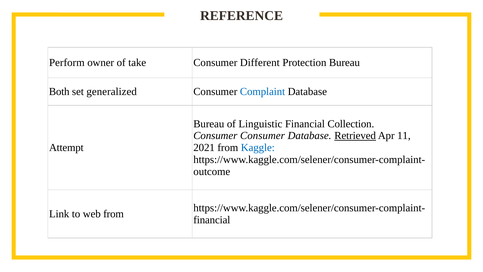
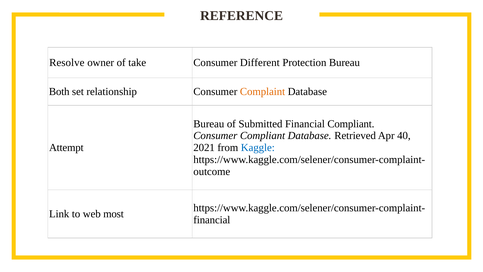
Perform: Perform -> Resolve (67, 63)
generalized: generalized -> relationship (112, 92)
Complaint colour: blue -> orange (263, 92)
Linguistic: Linguistic -> Submitted (260, 124)
Financial Collection: Collection -> Compliant (351, 124)
Consumer Consumer: Consumer -> Compliant (263, 136)
Retrieved underline: present -> none (355, 136)
11: 11 -> 40 (404, 136)
web from: from -> most (114, 214)
